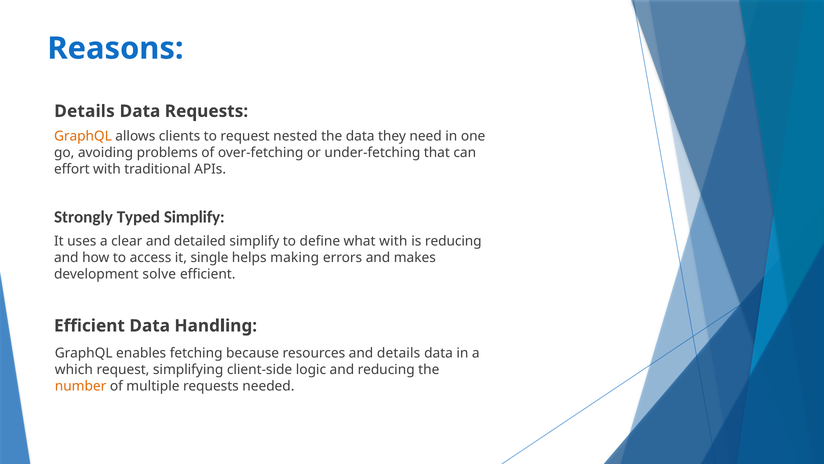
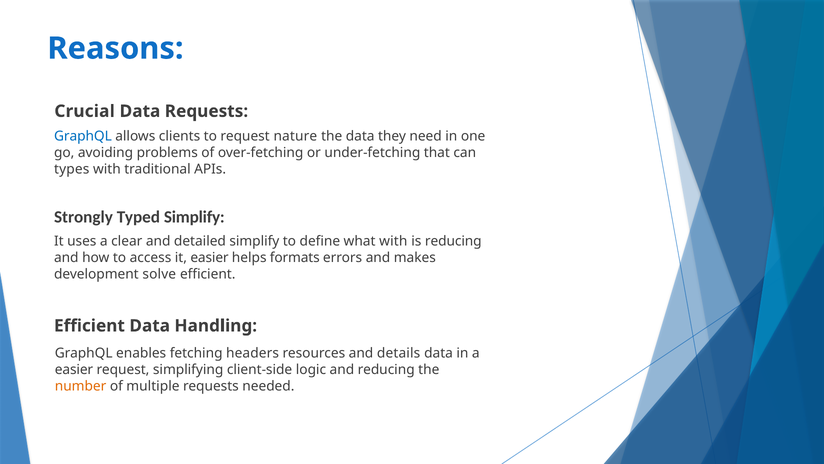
Details: Details -> Crucial (85, 111)
GraphQL colour: orange -> blue (83, 136)
nested: nested -> nature (295, 136)
effort: effort -> types (72, 169)
it single: single -> easier (210, 257)
making: making -> formats (295, 257)
because: because -> headers (253, 353)
which: which -> easier (74, 370)
